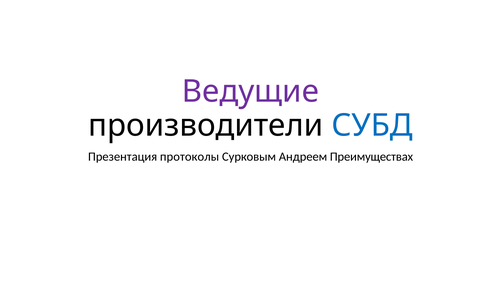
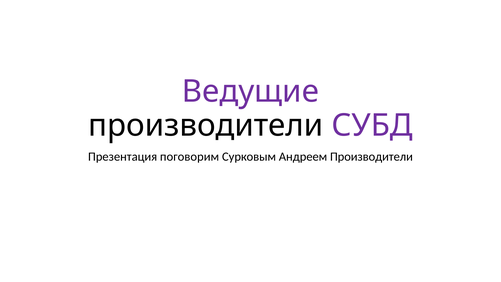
СУБД colour: blue -> purple (372, 125)
протоколы: протоколы -> поговорим (190, 157)
Андреем Преимуществах: Преимуществах -> Производители (371, 157)
